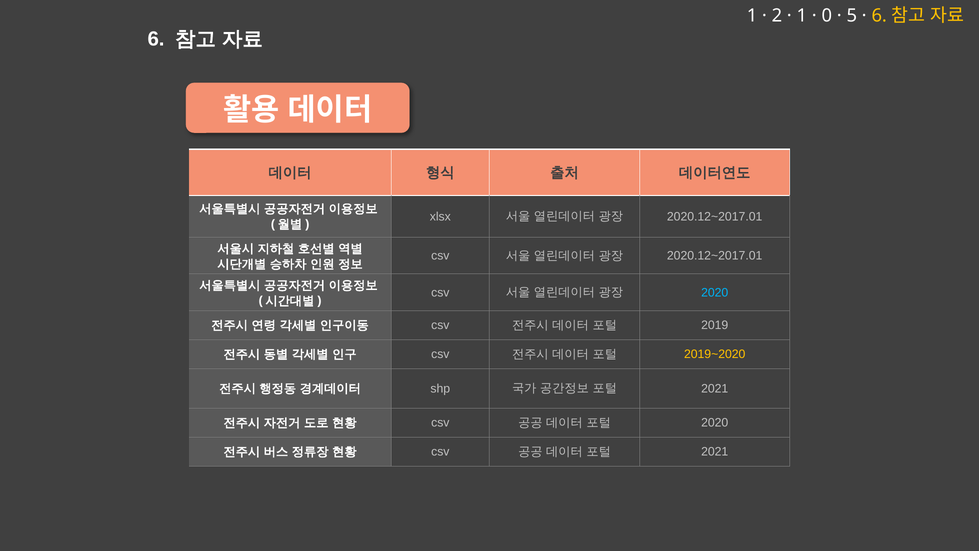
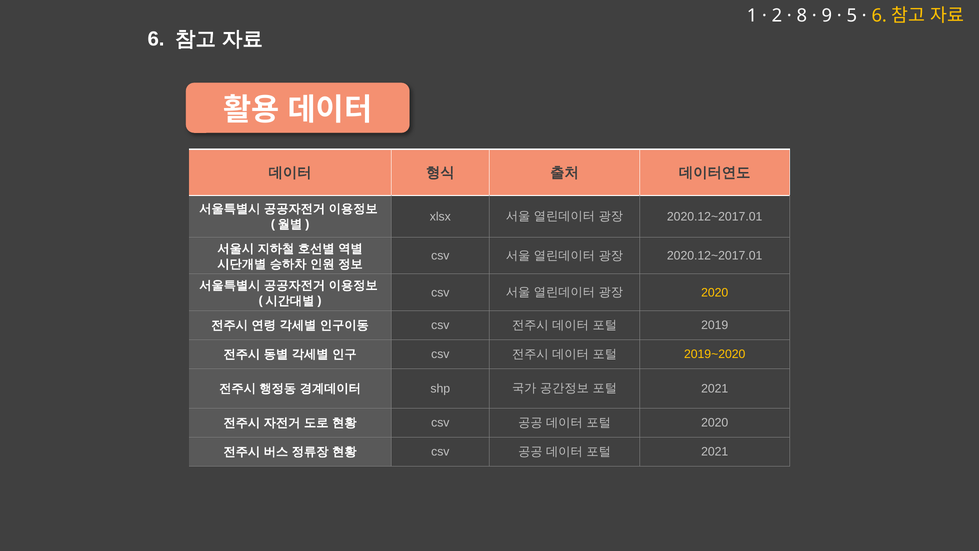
1: 1 -> 8 (802, 16)
0: 0 -> 9 (827, 16)
2020 colour: light blue -> yellow (715, 292)
